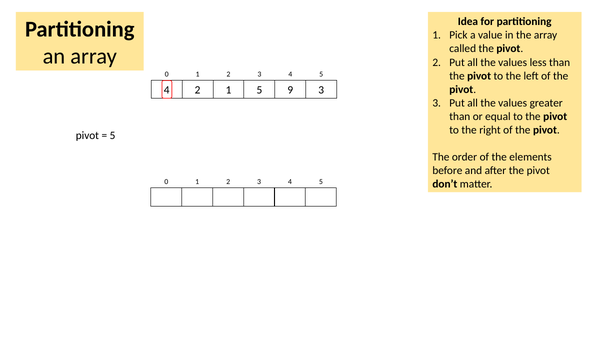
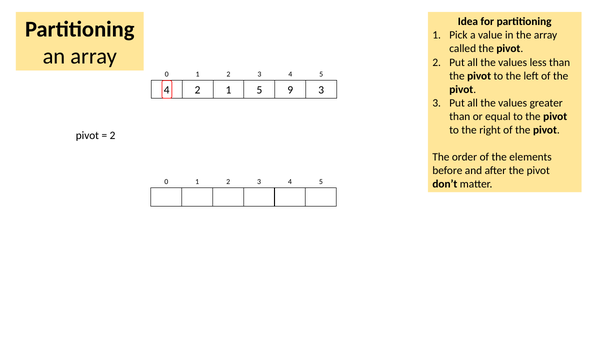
5: 5 -> 2 (113, 135)
